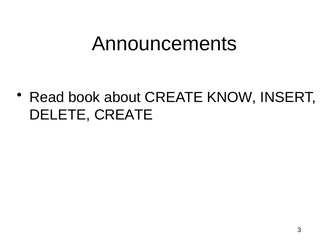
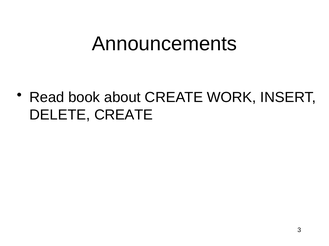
KNOW: KNOW -> WORK (231, 98)
